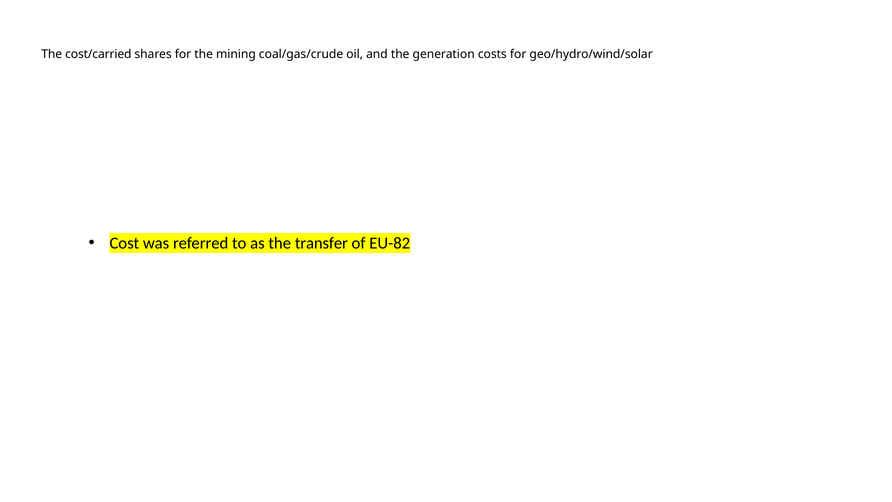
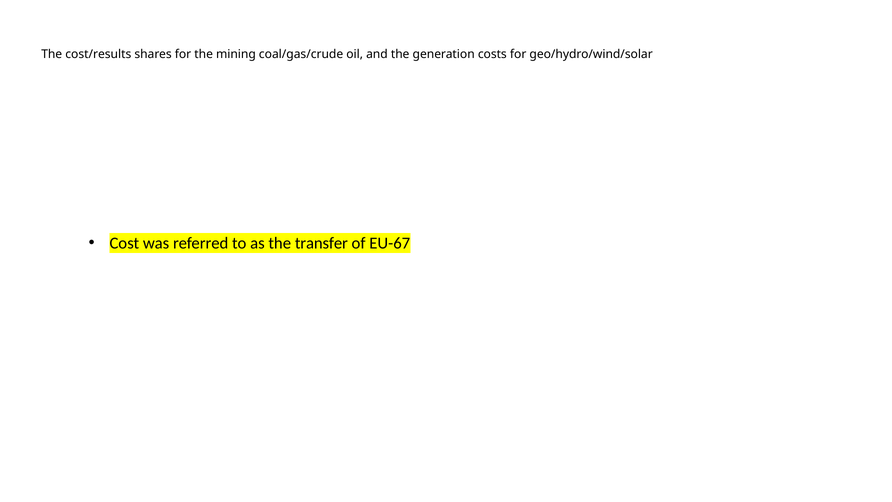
cost/carried: cost/carried -> cost/results (98, 54)
EU-82: EU-82 -> EU-67 (390, 243)
